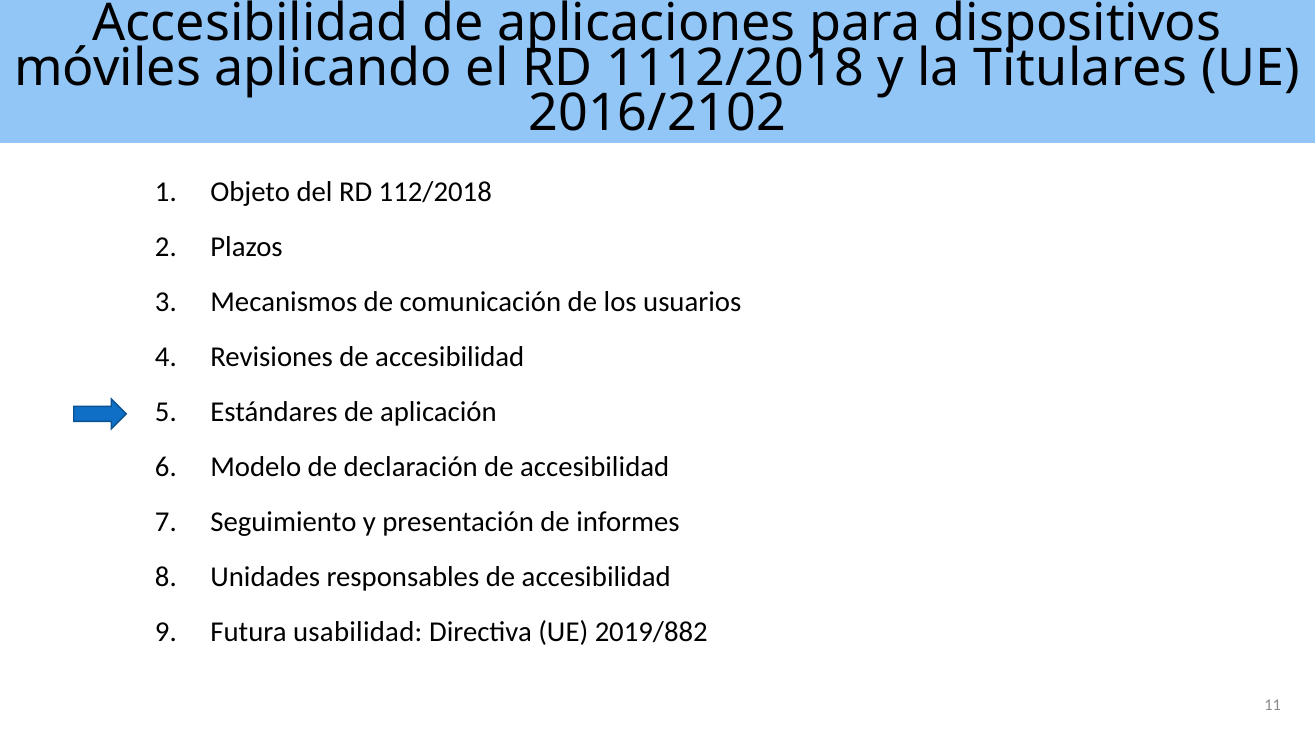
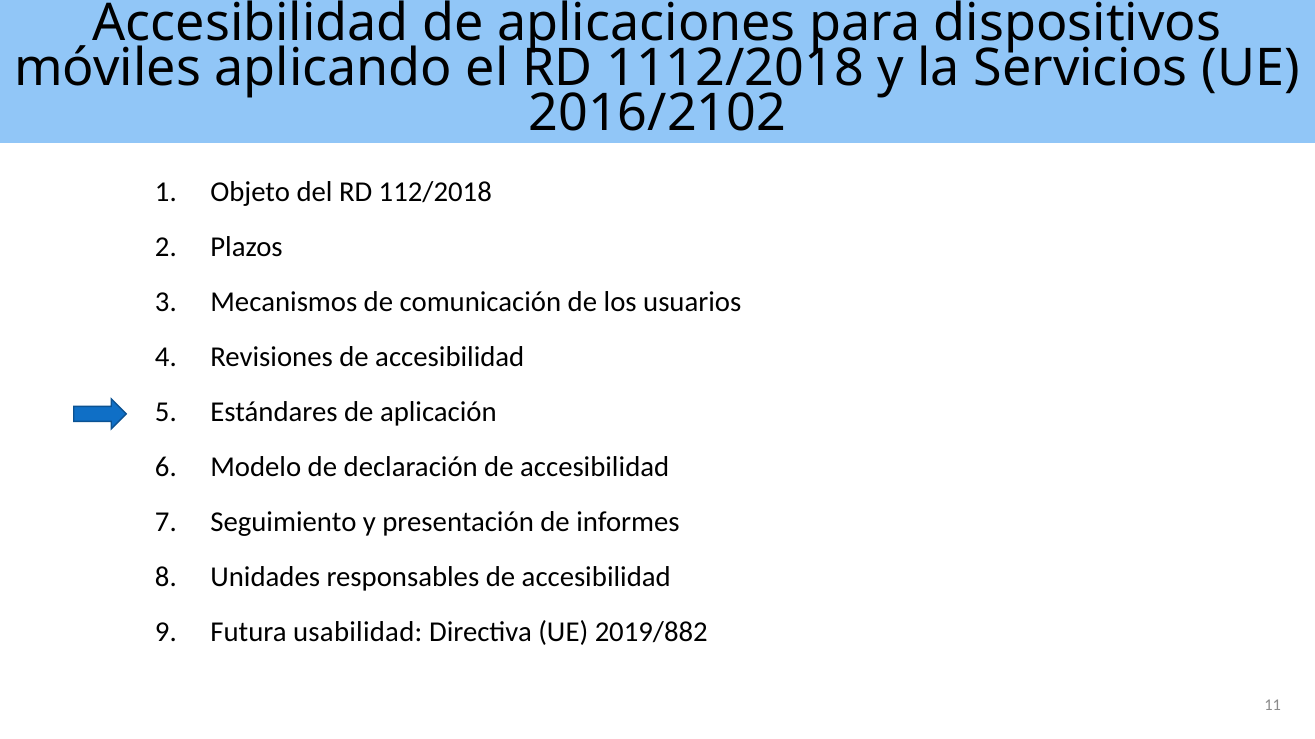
Titulares: Titulares -> Servicios (1081, 69)
